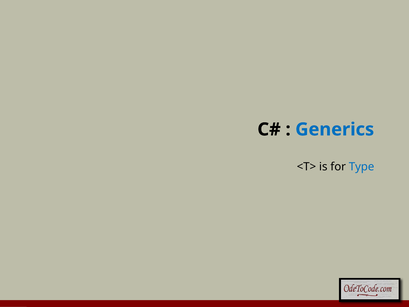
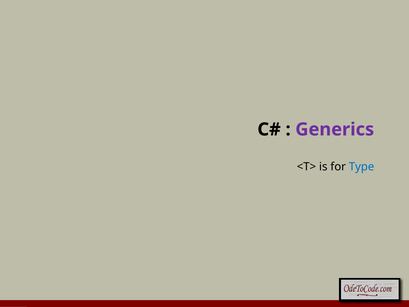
Generics colour: blue -> purple (335, 129)
